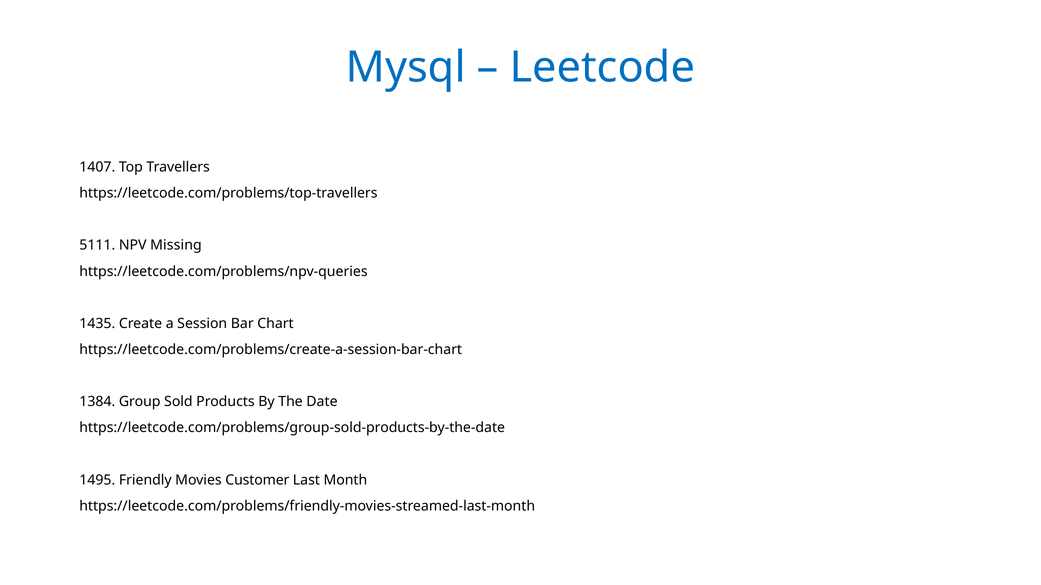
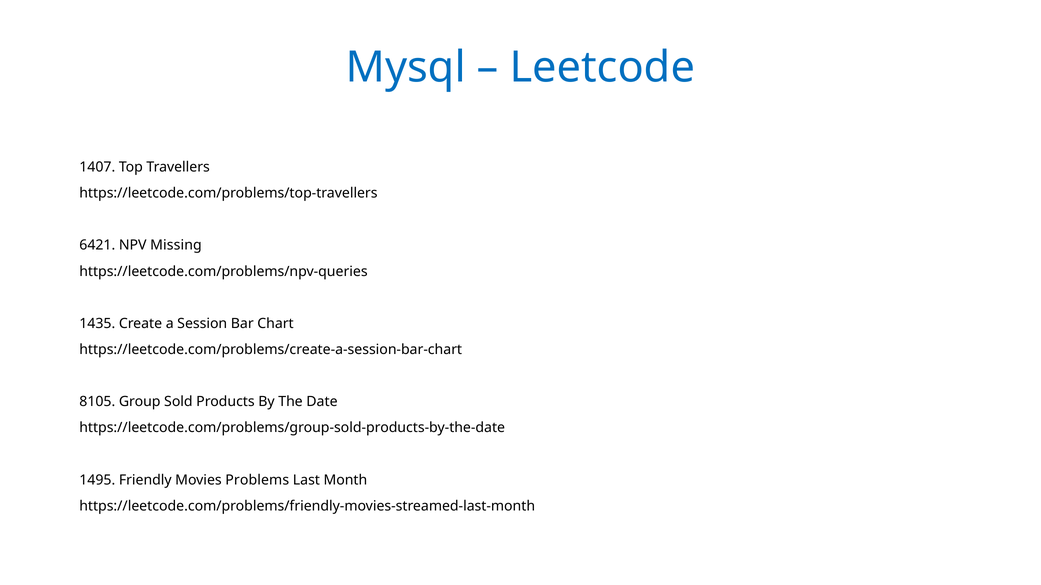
5111: 5111 -> 6421 (97, 246)
1384: 1384 -> 8105 (97, 402)
Customer: Customer -> Problems (257, 480)
